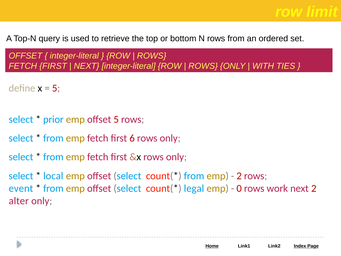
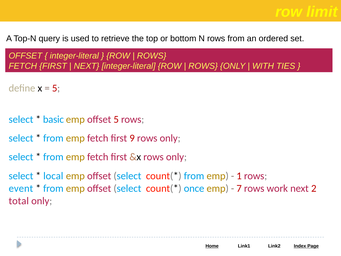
prior: prior -> basic (53, 119)
6: 6 -> 9 (132, 138)
2: 2 -> 1 (239, 176)
legal: legal -> once (194, 188)
0: 0 -> 7 (239, 188)
alter: alter -> total (19, 201)
